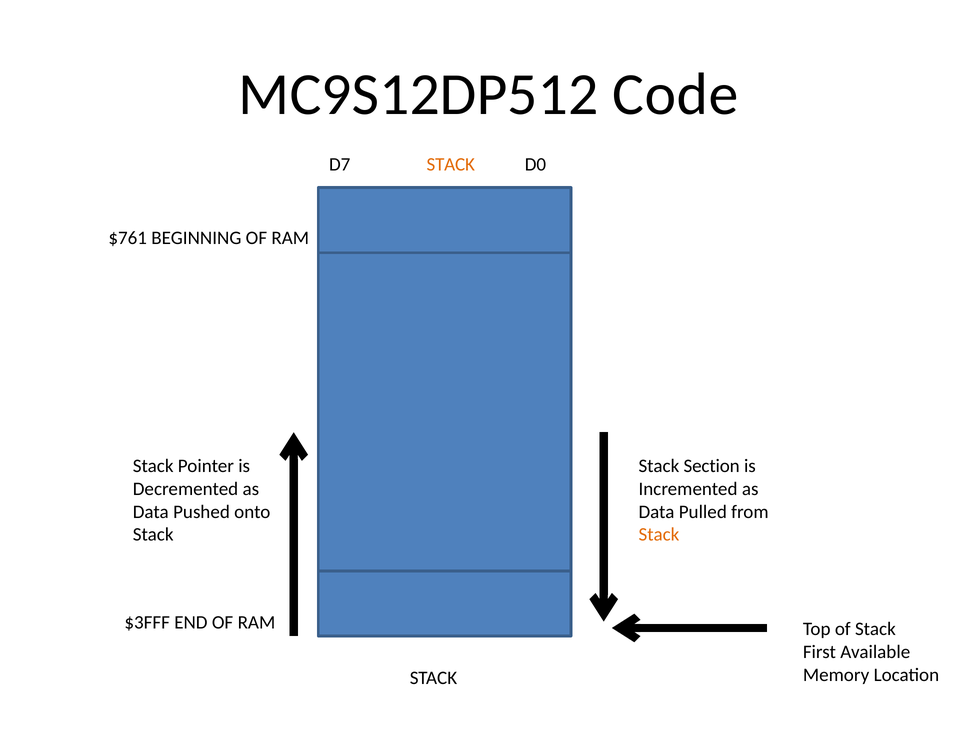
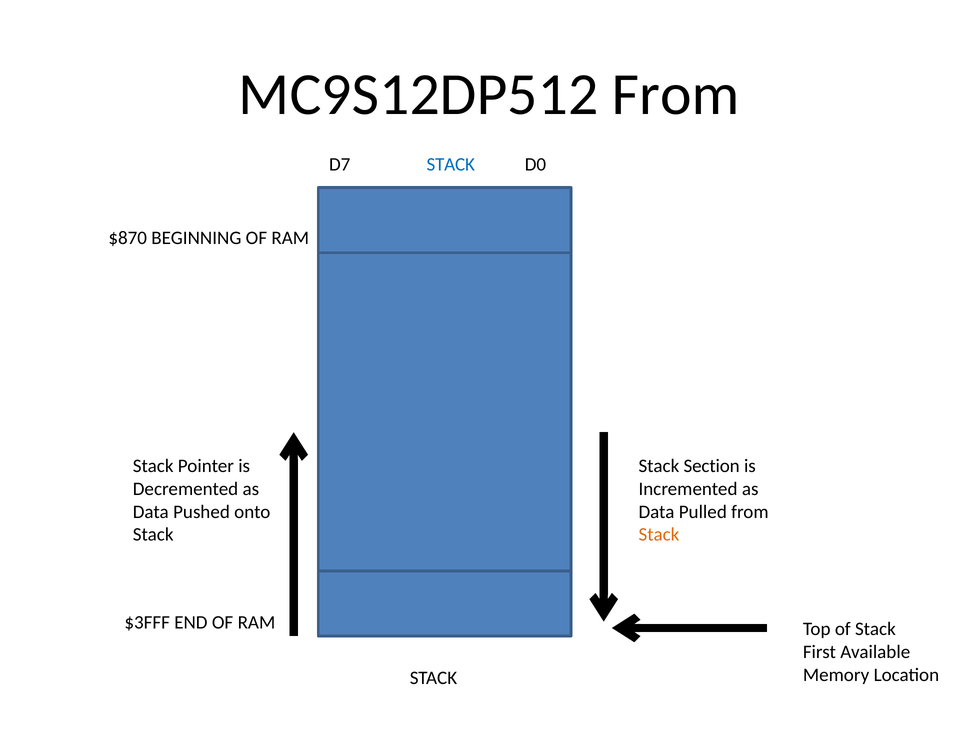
MC9S12DP512 Code: Code -> From (676, 95)
STACK colour: orange -> blue (451, 164)
$761: $761 -> $870 (128, 238)
